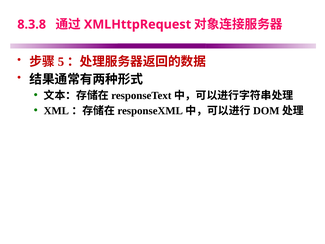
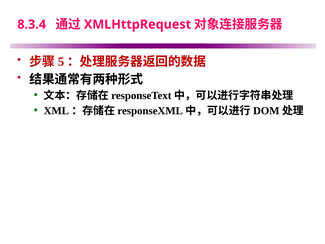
8.3.8: 8.3.8 -> 8.3.4 (32, 24)
